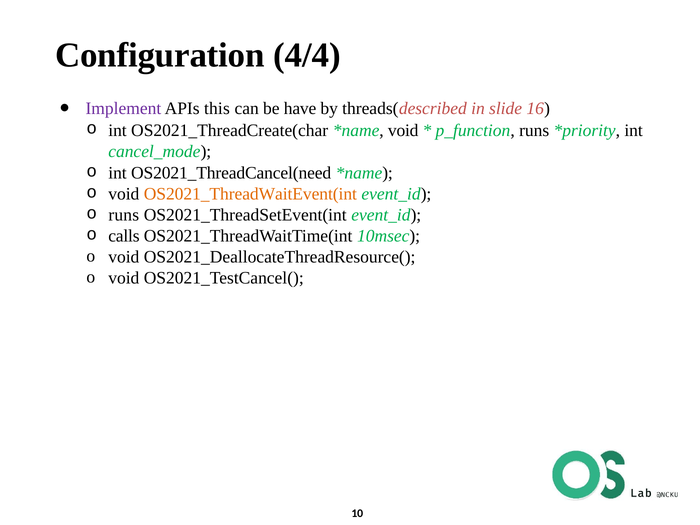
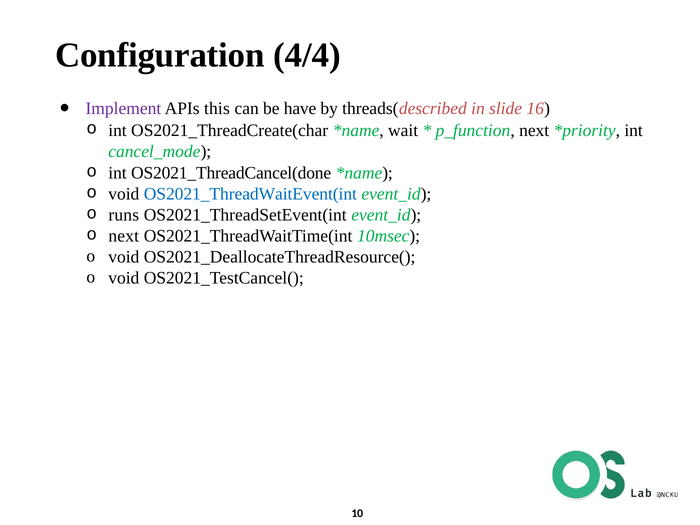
void: void -> wait (403, 130)
p_function runs: runs -> next (534, 130)
OS2021_ThreadCancel(need: OS2021_ThreadCancel(need -> OS2021_ThreadCancel(done (231, 173)
OS2021_ThreadWaitEvent(int colour: orange -> blue (250, 194)
calls: calls -> next (124, 236)
